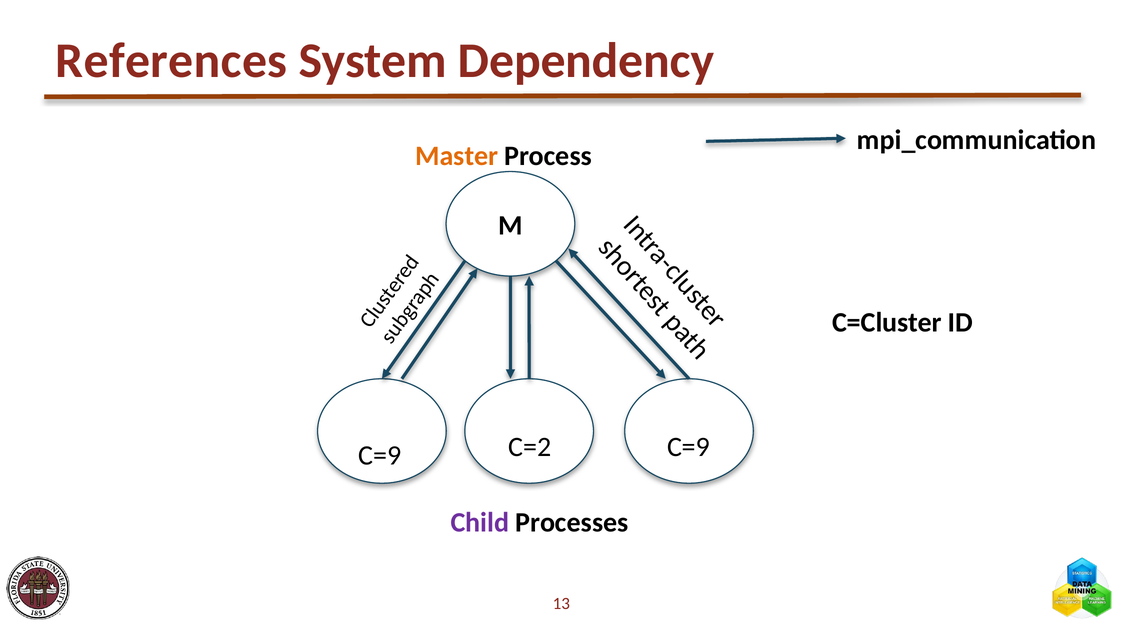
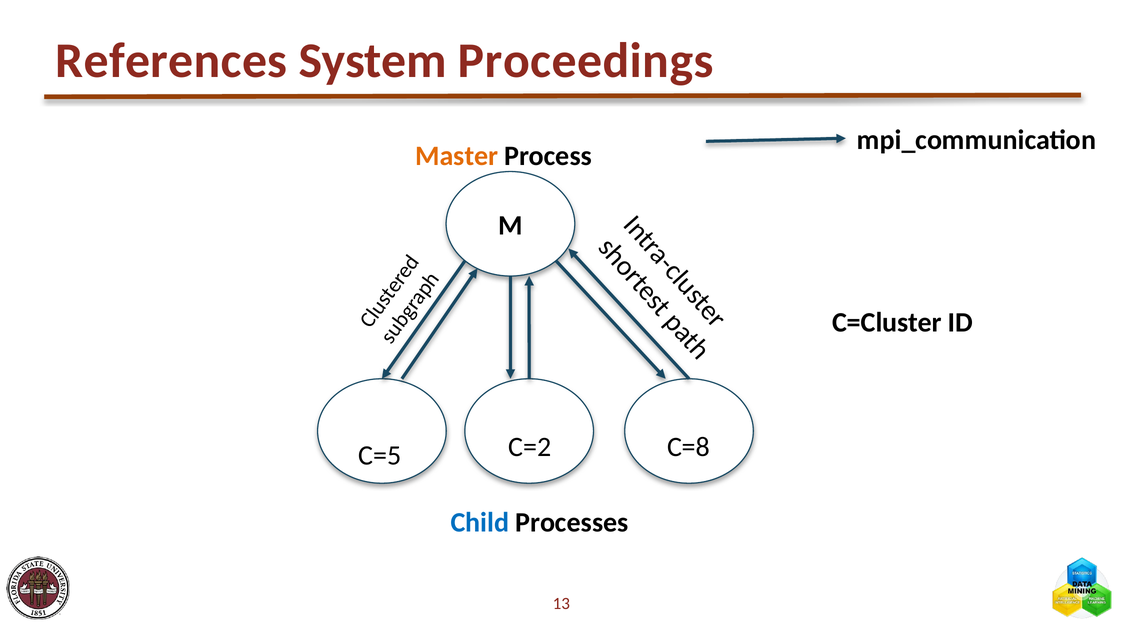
Dependency: Dependency -> Proceedings (586, 61)
C=9: C=9 -> C=5 (380, 455)
C=2 C=9: C=9 -> C=8 (689, 447)
Child colour: purple -> blue (480, 522)
